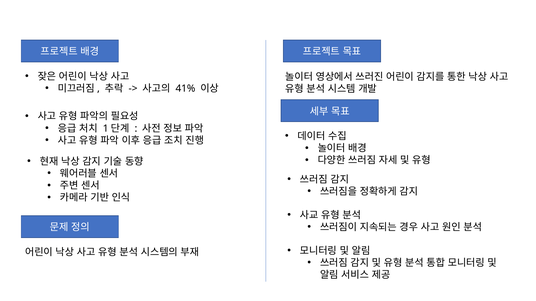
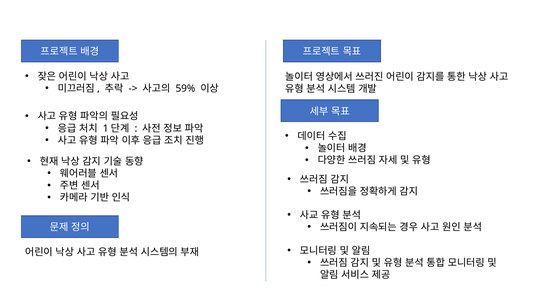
41%: 41% -> 59% (185, 89)
